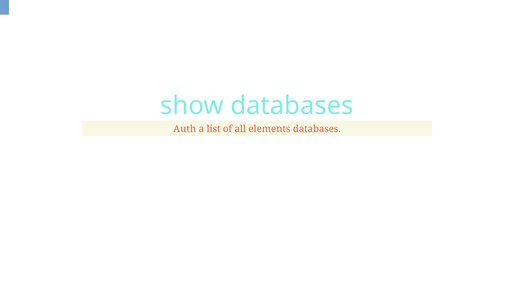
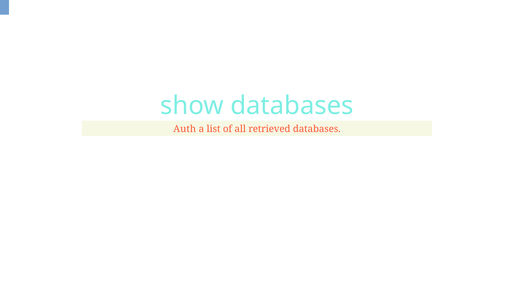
elements: elements -> retrieved (269, 129)
